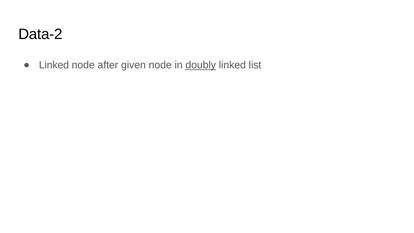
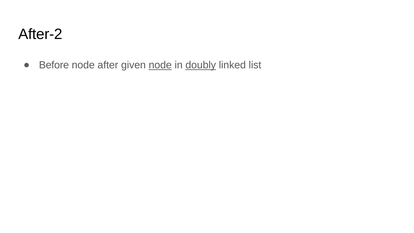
Data-2: Data-2 -> After-2 (40, 34)
Linked: Linked -> Before (54, 65)
node underline: none -> present (160, 65)
